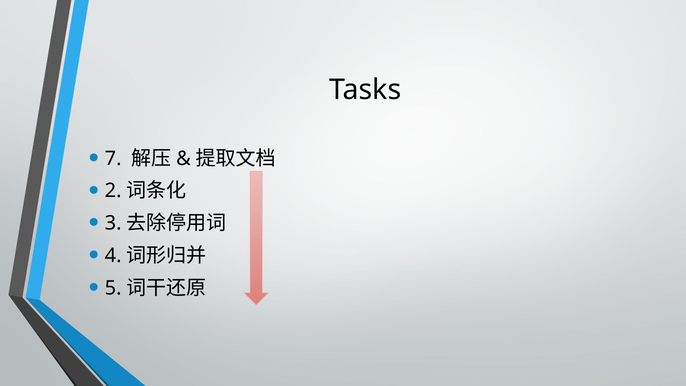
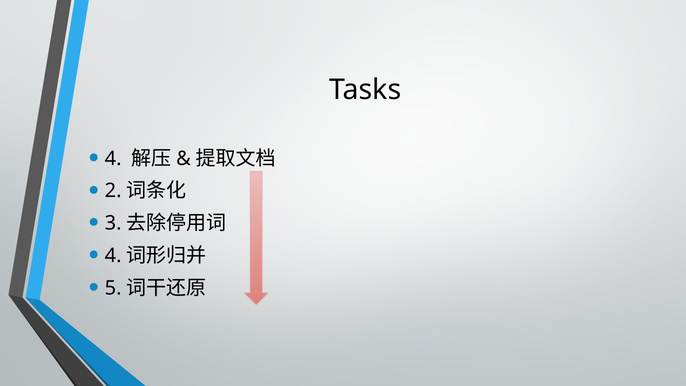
7: 7 -> 4 (113, 159)
